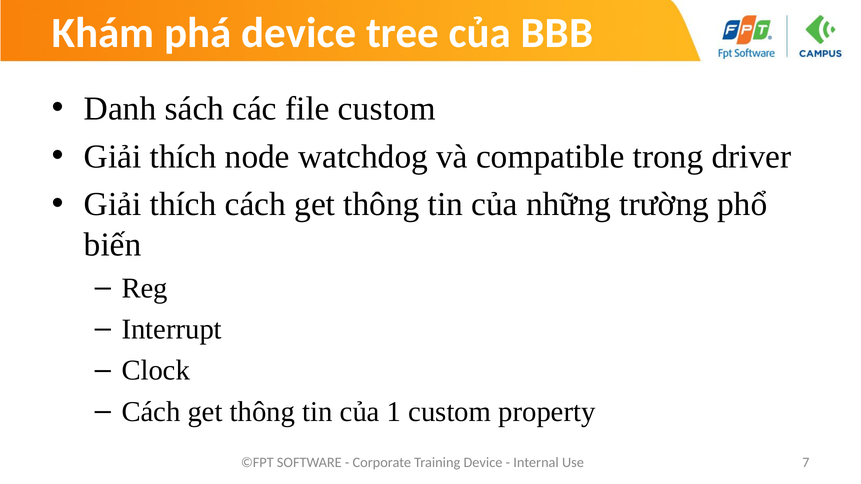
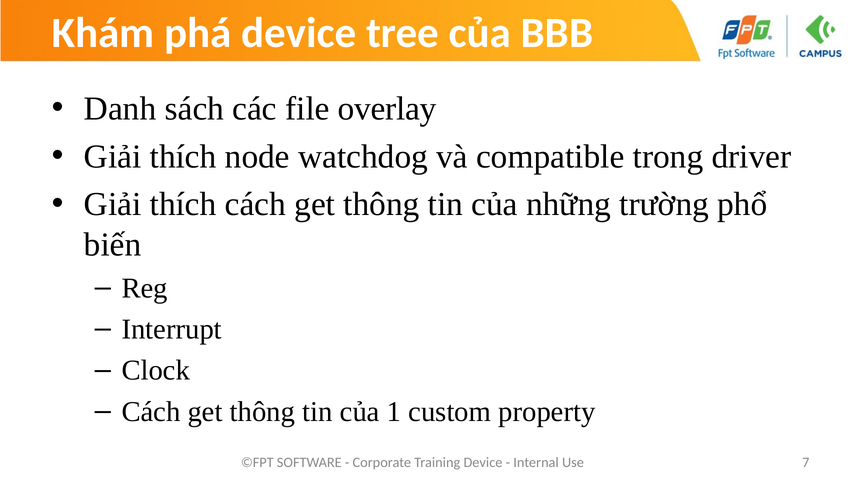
file custom: custom -> overlay (387, 109)
